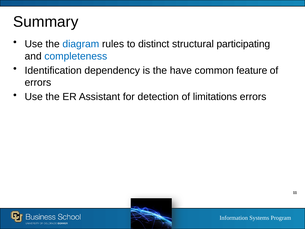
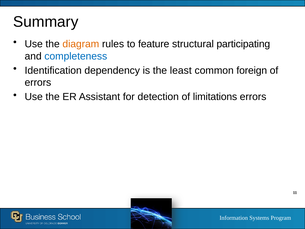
diagram colour: blue -> orange (81, 44)
distinct: distinct -> feature (154, 44)
have: have -> least (181, 70)
feature: feature -> foreign (252, 70)
